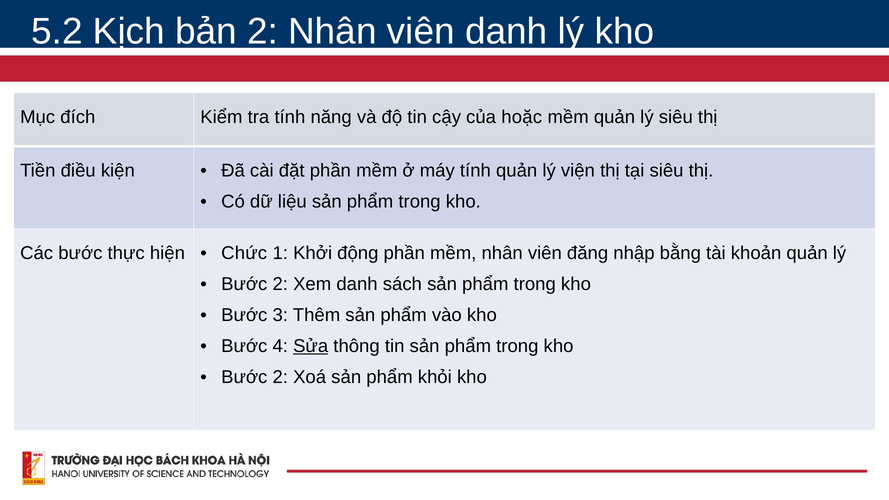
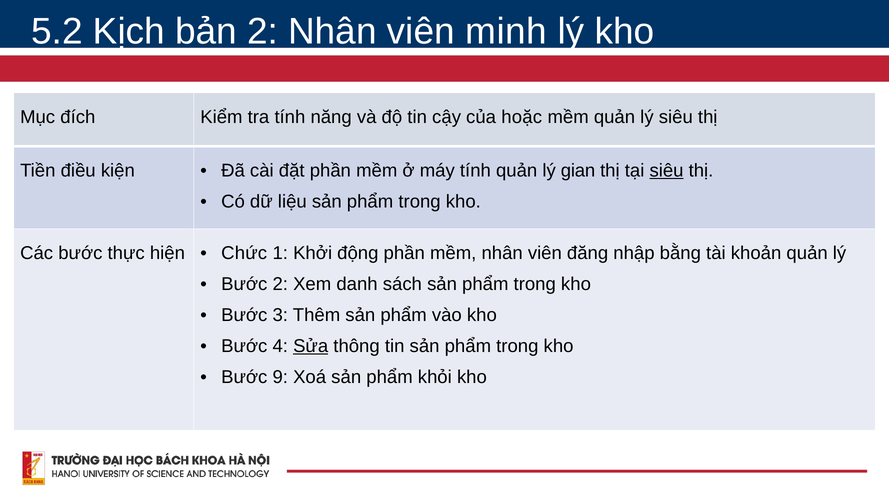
viên danh: danh -> minh (506, 31)
viện: viện -> gian (578, 171)
siêu underline: none -> present (667, 171)
2: 2 -> 9 (280, 377)
